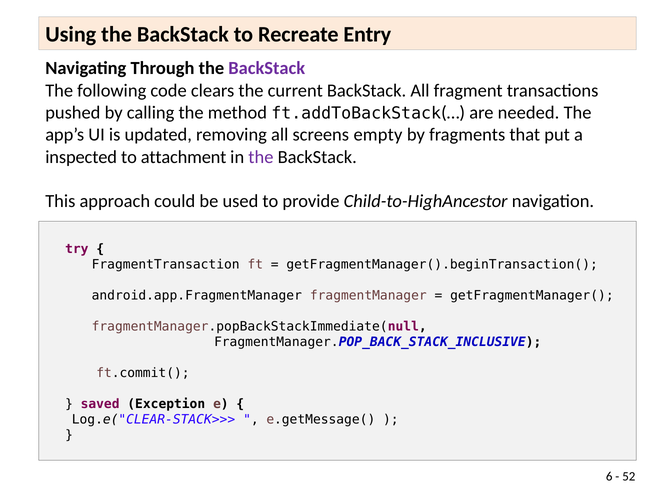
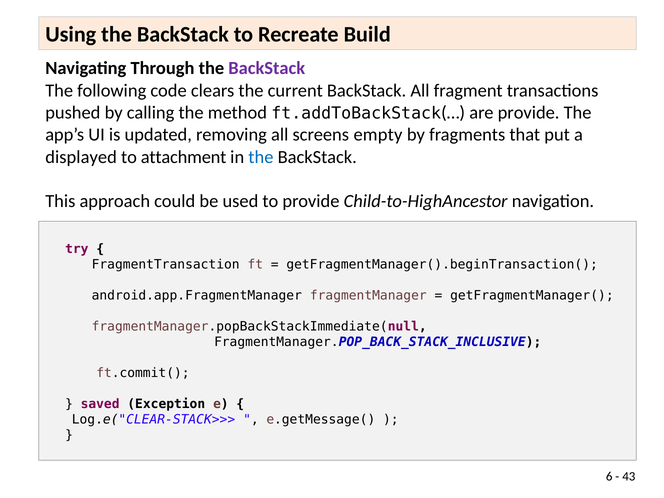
Entry: Entry -> Build (367, 35)
are needed: needed -> provide (529, 113)
inspected: inspected -> displayed (81, 157)
the colour: purple -> blue (261, 157)
52: 52 -> 43 (629, 477)
